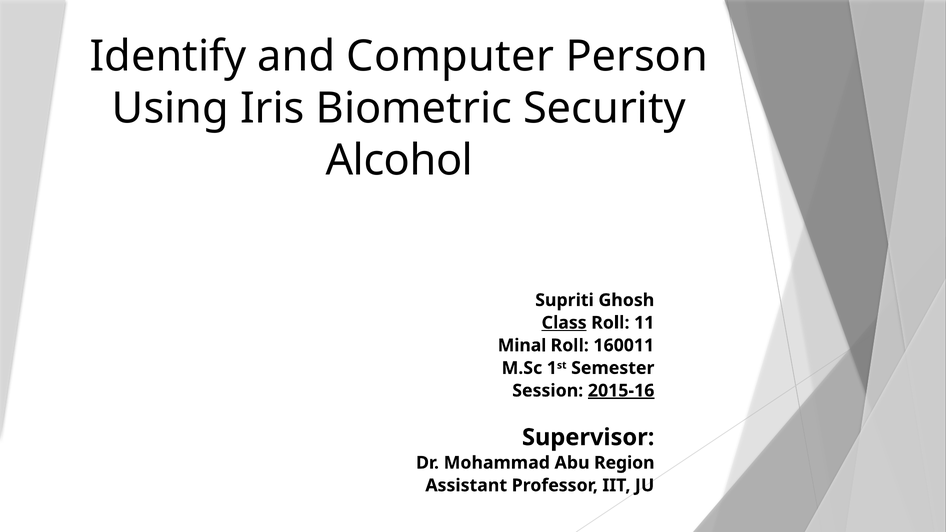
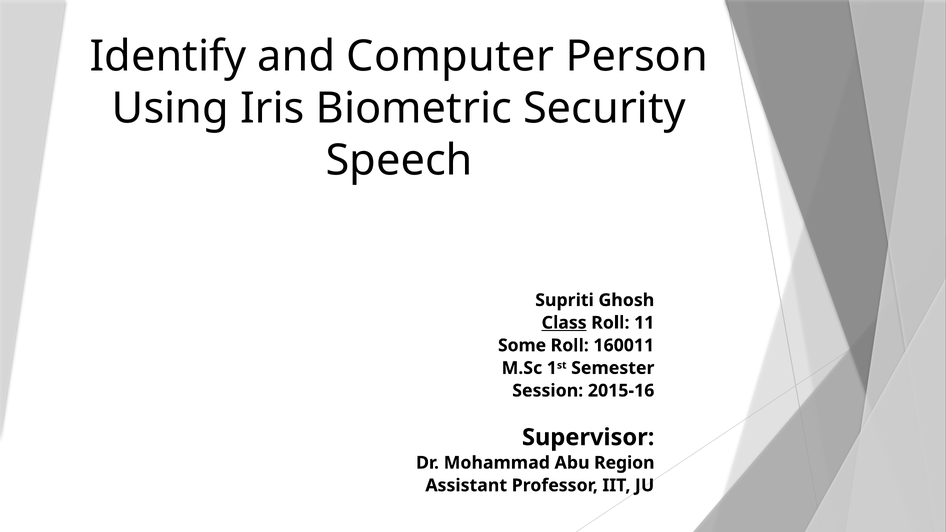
Alcohol: Alcohol -> Speech (399, 160)
Minal: Minal -> Some (522, 345)
2015-16 underline: present -> none (621, 391)
